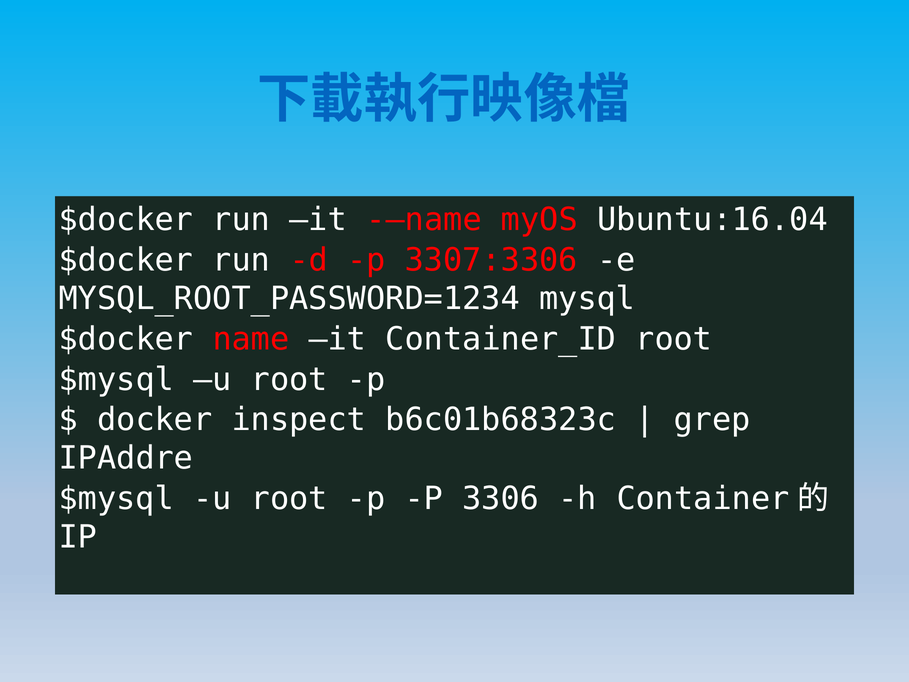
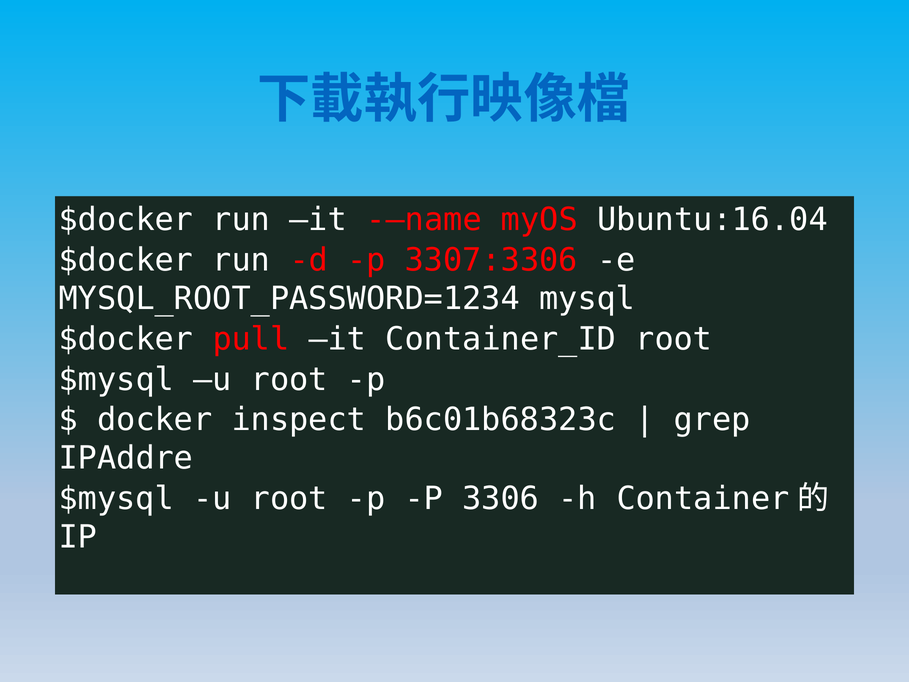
name: name -> pull (251, 339)
